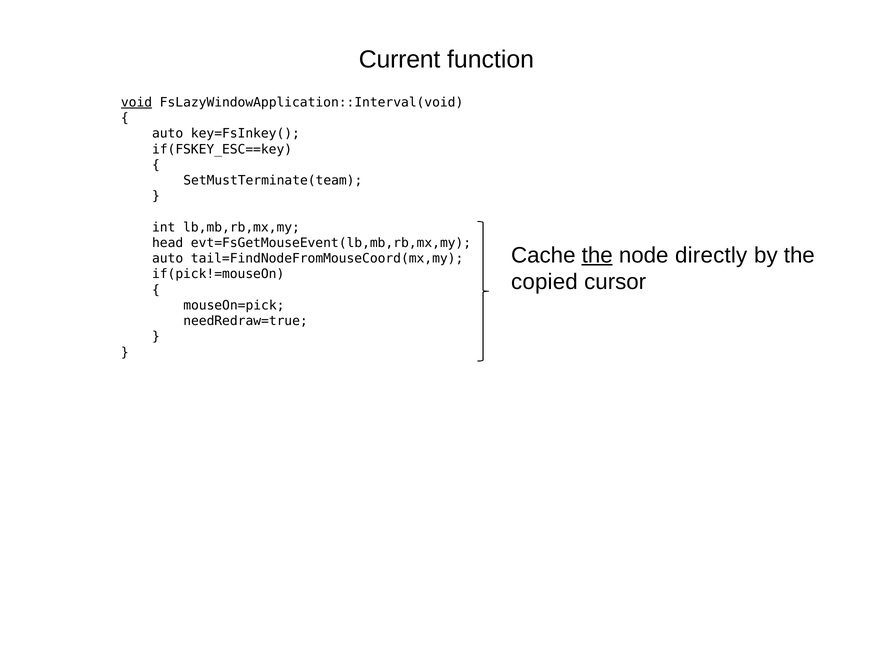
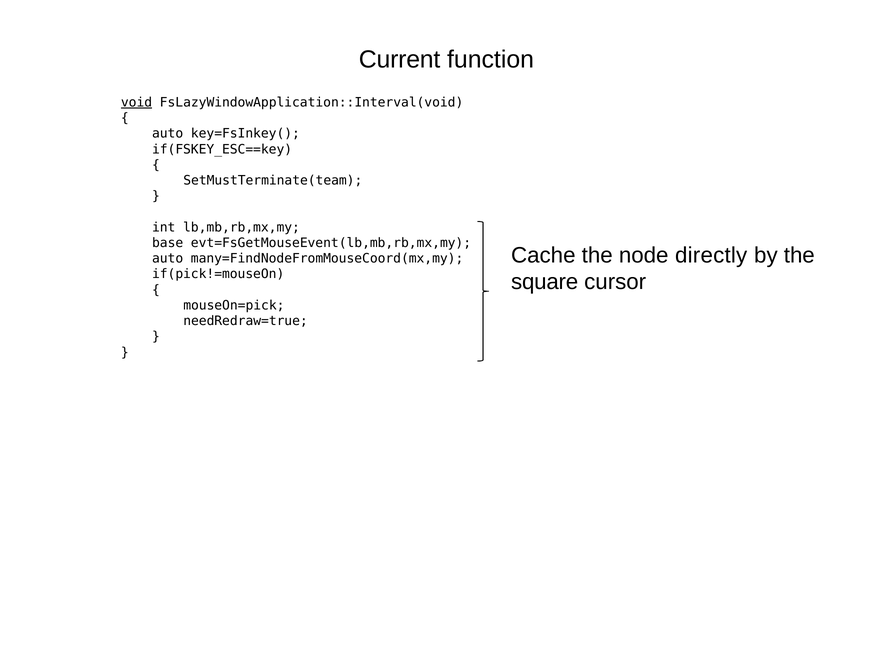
head: head -> base (168, 243)
the underline: present -> none (597, 255)
tail=FindNodeFromMouseCoord(mx,my: tail=FindNodeFromMouseCoord(mx,my -> many=FindNodeFromMouseCoord(mx,my (327, 258)
copied: copied -> square (545, 282)
